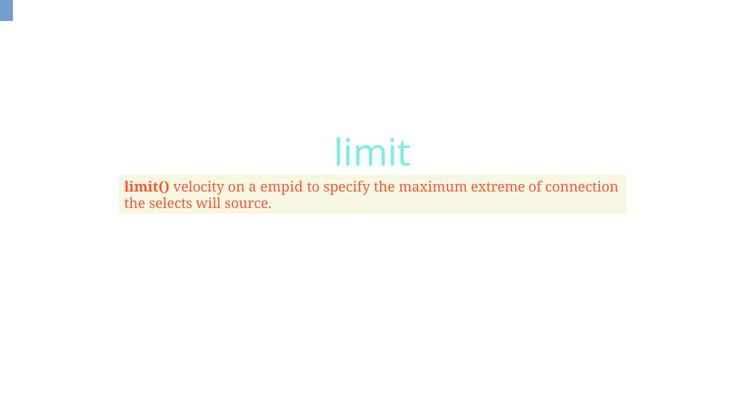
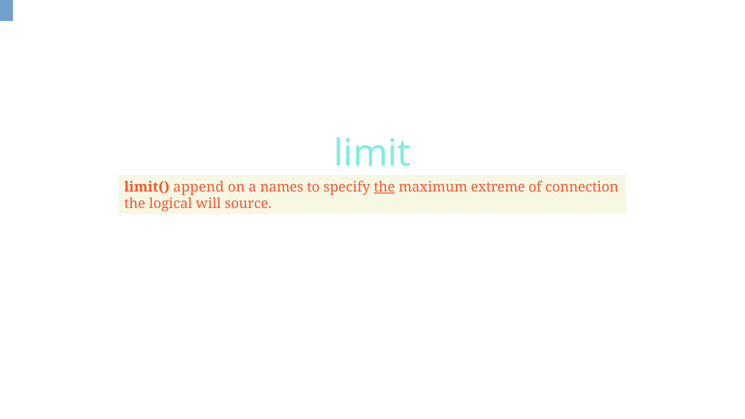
velocity: velocity -> append (199, 187)
empid: empid -> names (282, 187)
the underline: none -> present (384, 187)
selects: selects -> logical (171, 204)
